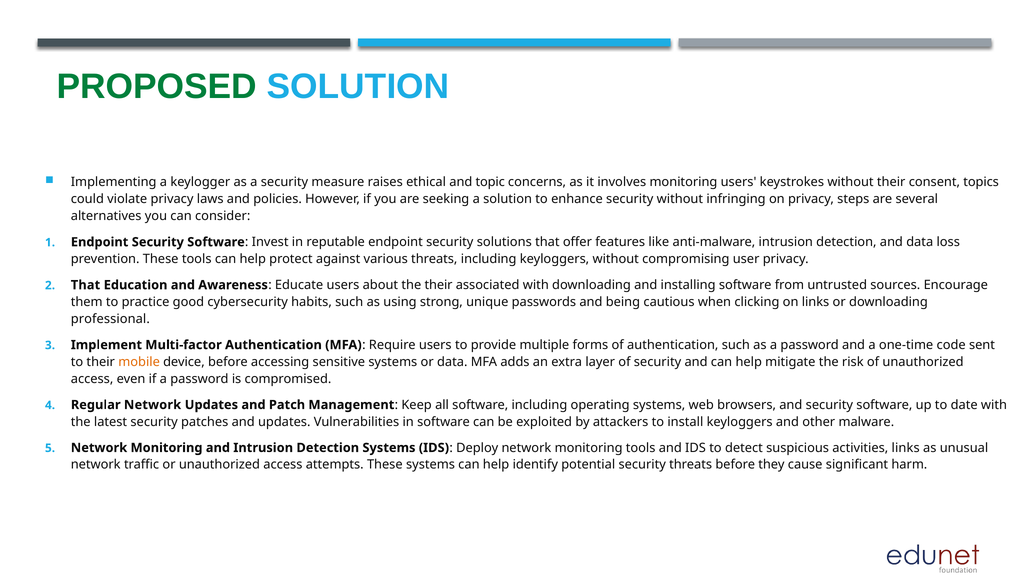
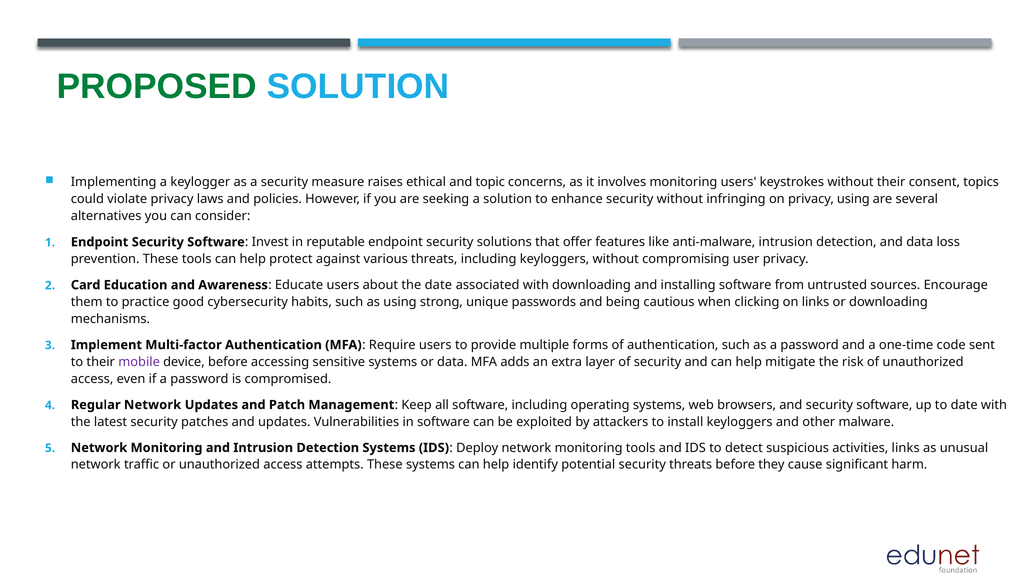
privacy steps: steps -> using (853, 199)
That: That -> Card (86, 285)
the their: their -> date (438, 285)
professional: professional -> mechanisms (110, 319)
mobile colour: orange -> purple (139, 362)
